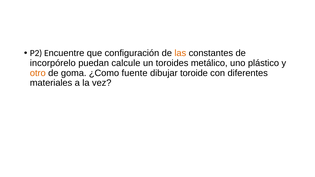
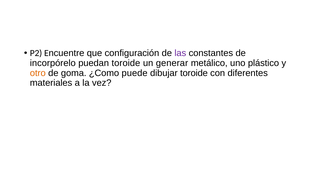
las colour: orange -> purple (180, 53)
puedan calcule: calcule -> toroide (126, 63)
toroides: toroides -> generar (172, 63)
fuente: fuente -> puede (135, 73)
